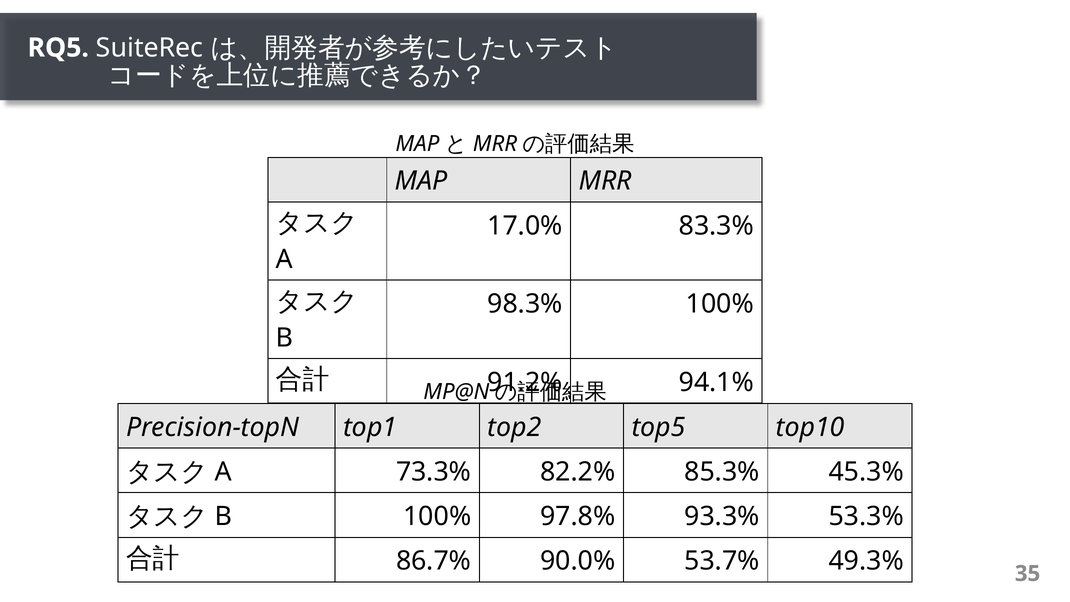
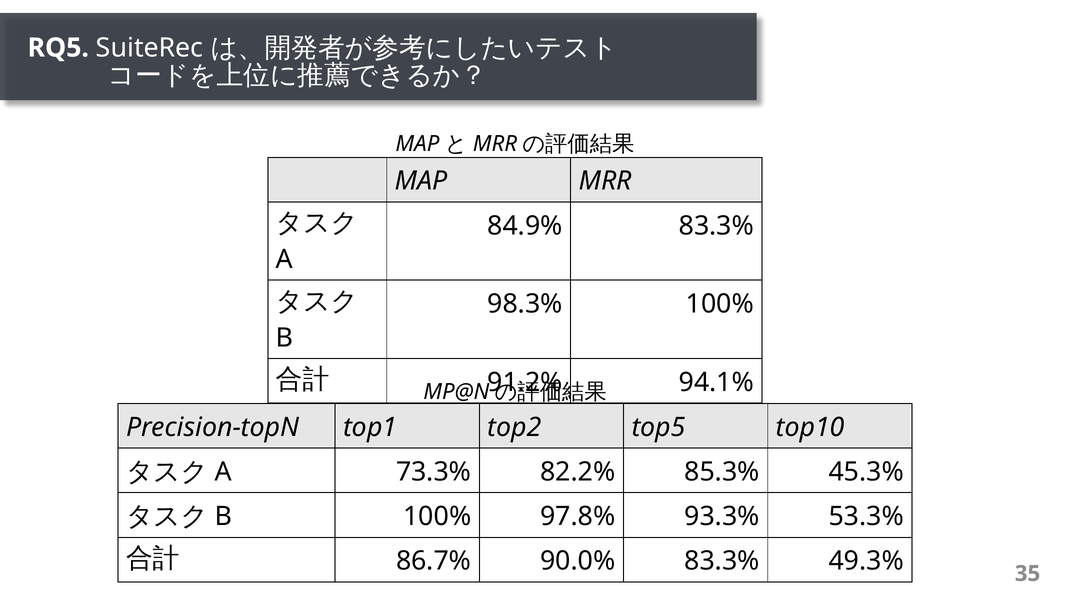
17.0%: 17.0% -> 84.9% (525, 226)
90.0% 53.7%: 53.7% -> 83.3% (722, 561)
